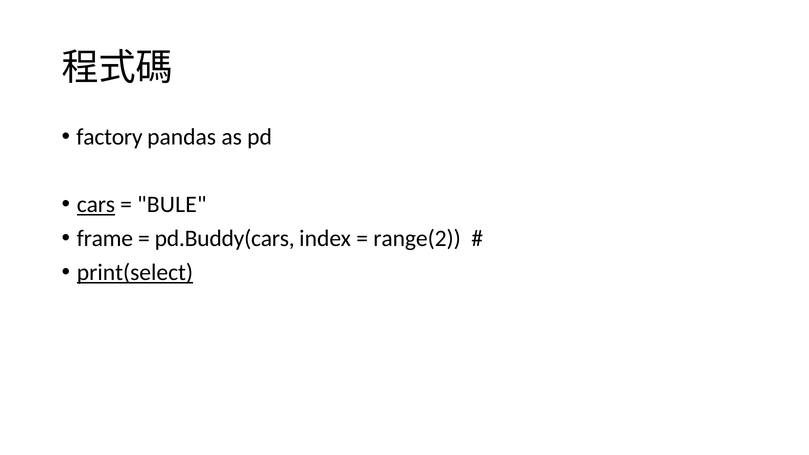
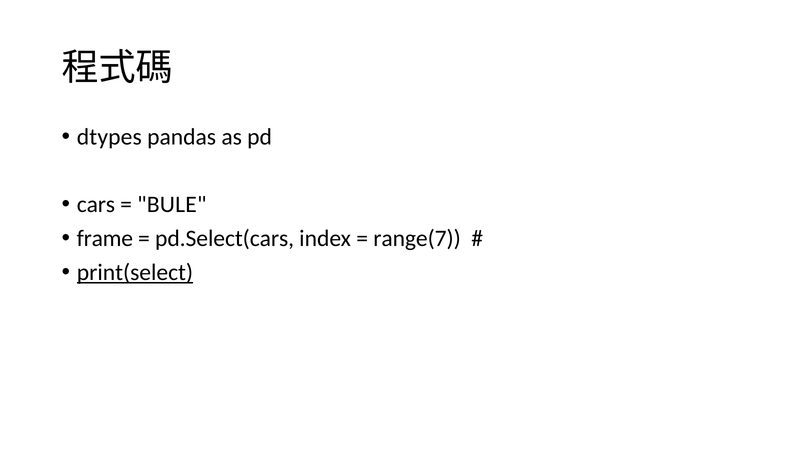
factory: factory -> dtypes (109, 137)
cars underline: present -> none (96, 205)
pd.Buddy(cars: pd.Buddy(cars -> pd.Select(cars (225, 239)
range(2: range(2 -> range(7 (417, 239)
